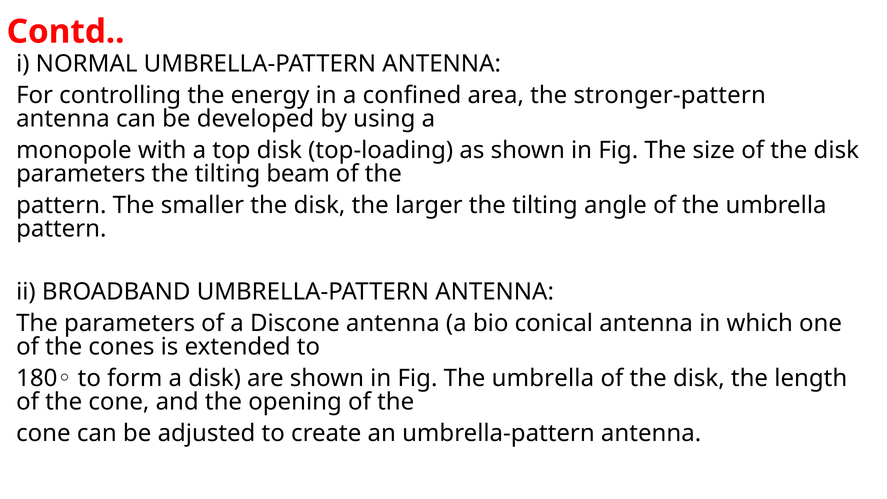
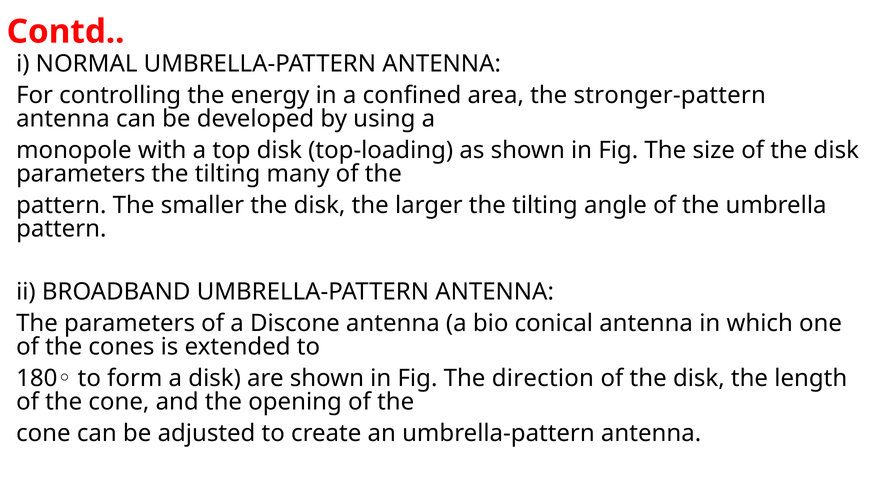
beam: beam -> many (298, 174)
Fig The umbrella: umbrella -> direction (543, 378)
